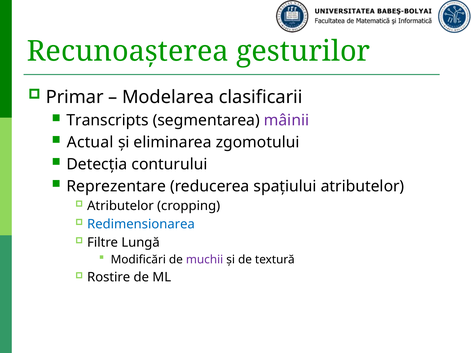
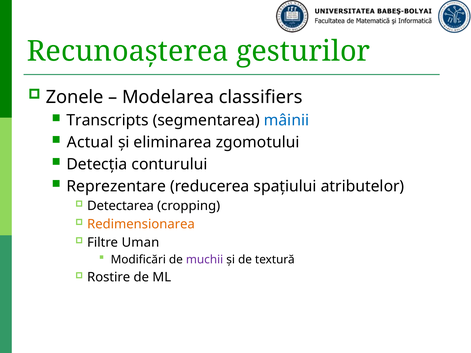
Primar: Primar -> Zonele (75, 97)
clasificarii: clasificarii -> classifiers (261, 97)
mâinii colour: purple -> blue (286, 120)
Atributelor: Atributelor -> Detectarea (120, 206)
Redimensionarea colour: blue -> orange (141, 224)
Lungă: Lungă -> Uman (140, 243)
